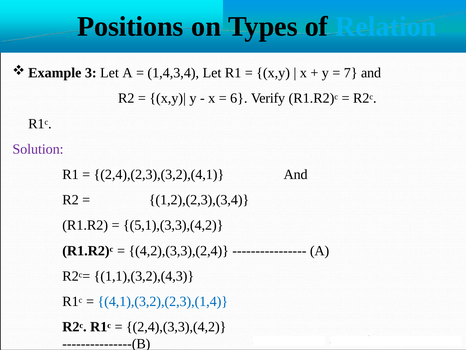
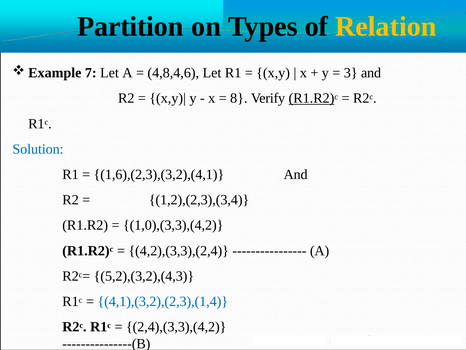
Positions: Positions -> Partition (130, 27)
Relation colour: light blue -> yellow (386, 27)
3: 3 -> 7 (91, 73)
1,4,3,4: 1,4,3,4 -> 4,8,4,6 (173, 73)
7: 7 -> 3 (351, 73)
6: 6 -> 8 (239, 98)
R1.R2 underline: none -> present (311, 98)
Solution colour: purple -> blue (38, 149)
2,4),(2,3),(3,2),(4,1: 2,4),(2,3),(3,2),(4,1 -> 1,6),(2,3),(3,2),(4,1 (159, 174)
5,1),(3,3),(4,2: 5,1),(3,3),(4,2 -> 1,0),(3,3),(4,2 (173, 225)
1,1),(3,2),(4,3: 1,1),(3,2),(4,3 -> 5,2),(3,2),(4,3 (144, 276)
